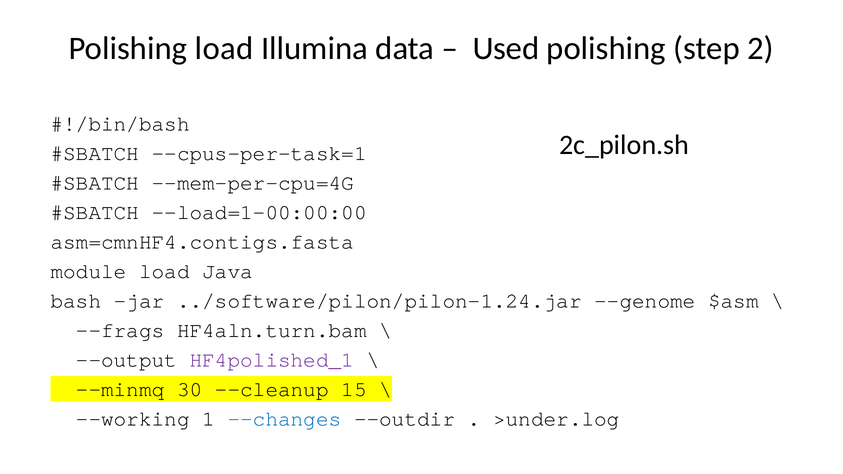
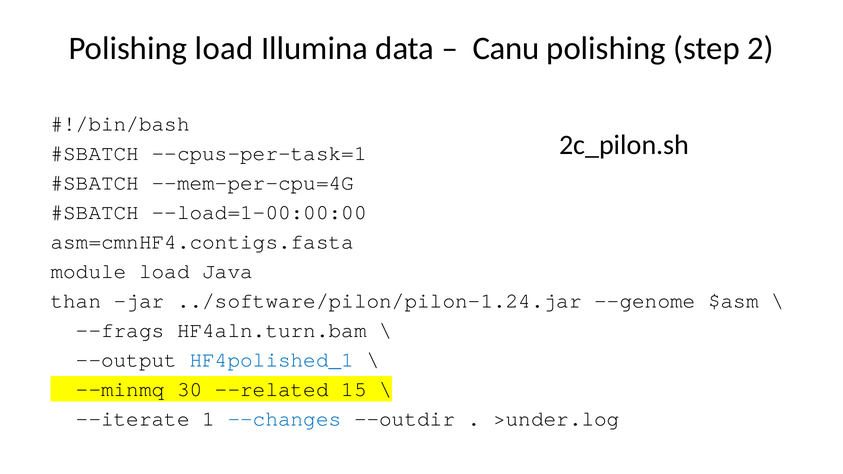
Used: Used -> Canu (506, 48)
bash: bash -> than (76, 301)
HF4polished_1 colour: purple -> blue (272, 360)
--cleanup: --cleanup -> --related (272, 389)
--working: --working -> --iterate (133, 419)
